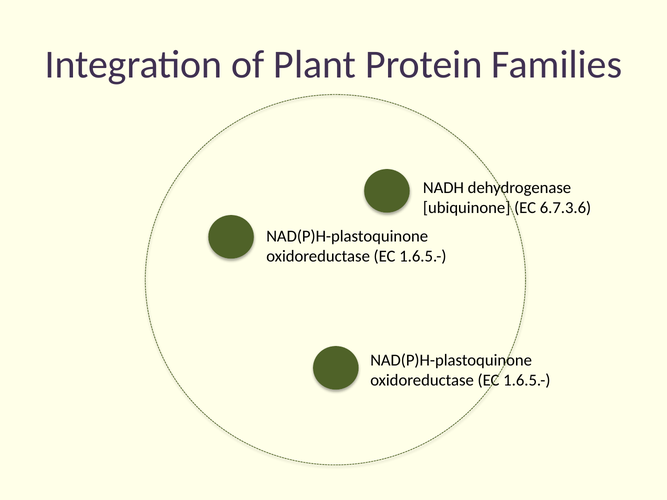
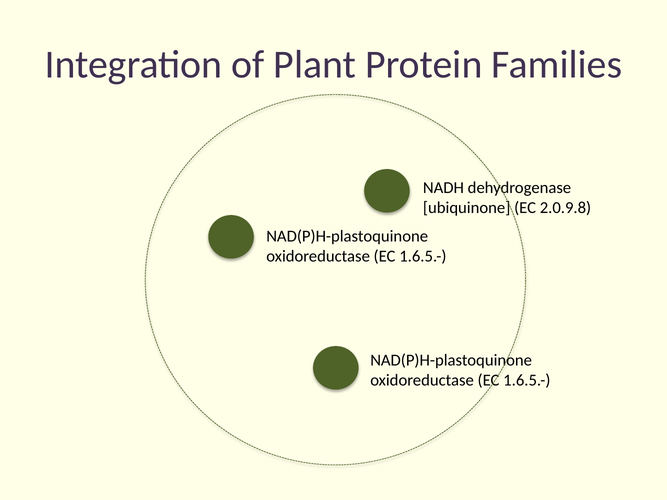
6.7.3.6: 6.7.3.6 -> 2.0.9.8 (565, 208)
